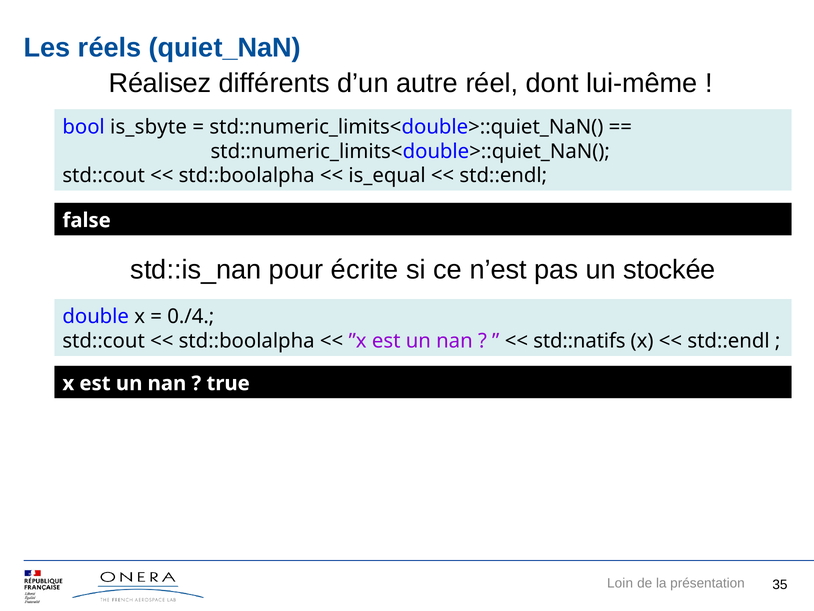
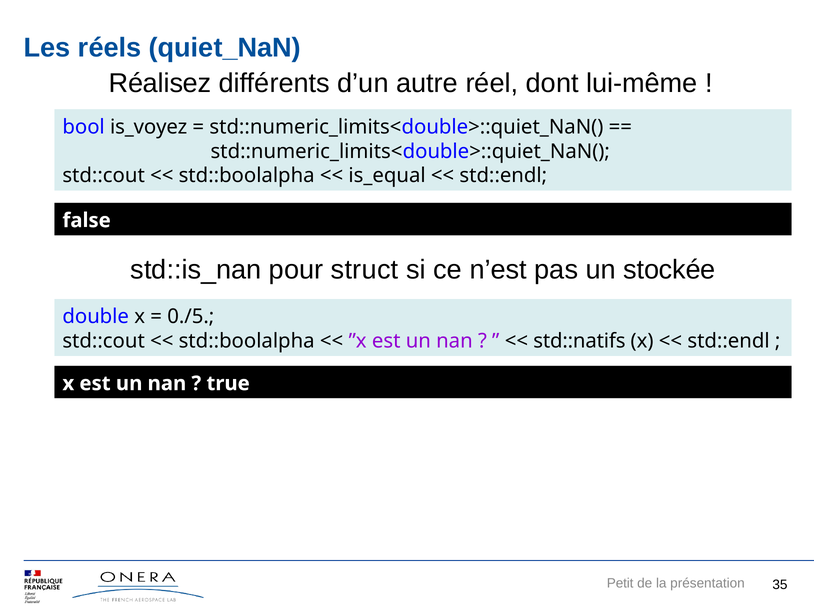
is_sbyte: is_sbyte -> is_voyez (149, 127)
écrite: écrite -> struct (365, 270)
0./4: 0./4 -> 0./5 (191, 316)
Loin: Loin -> Petit (620, 583)
